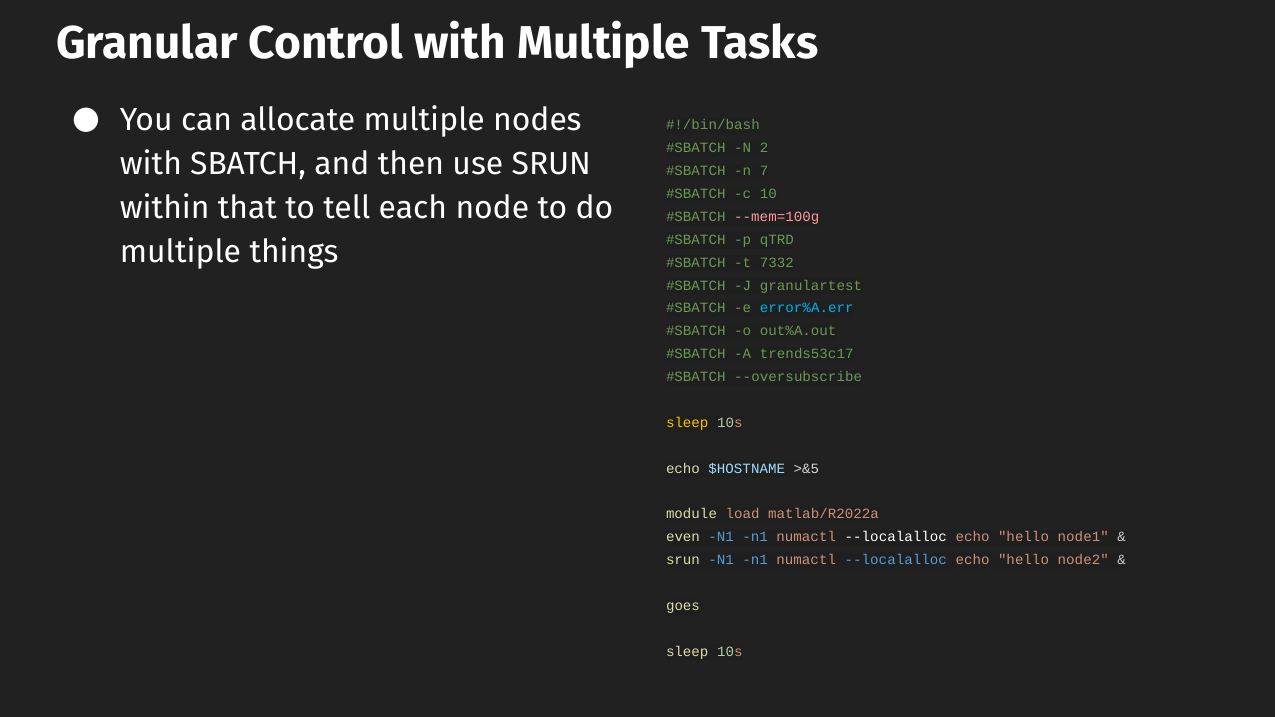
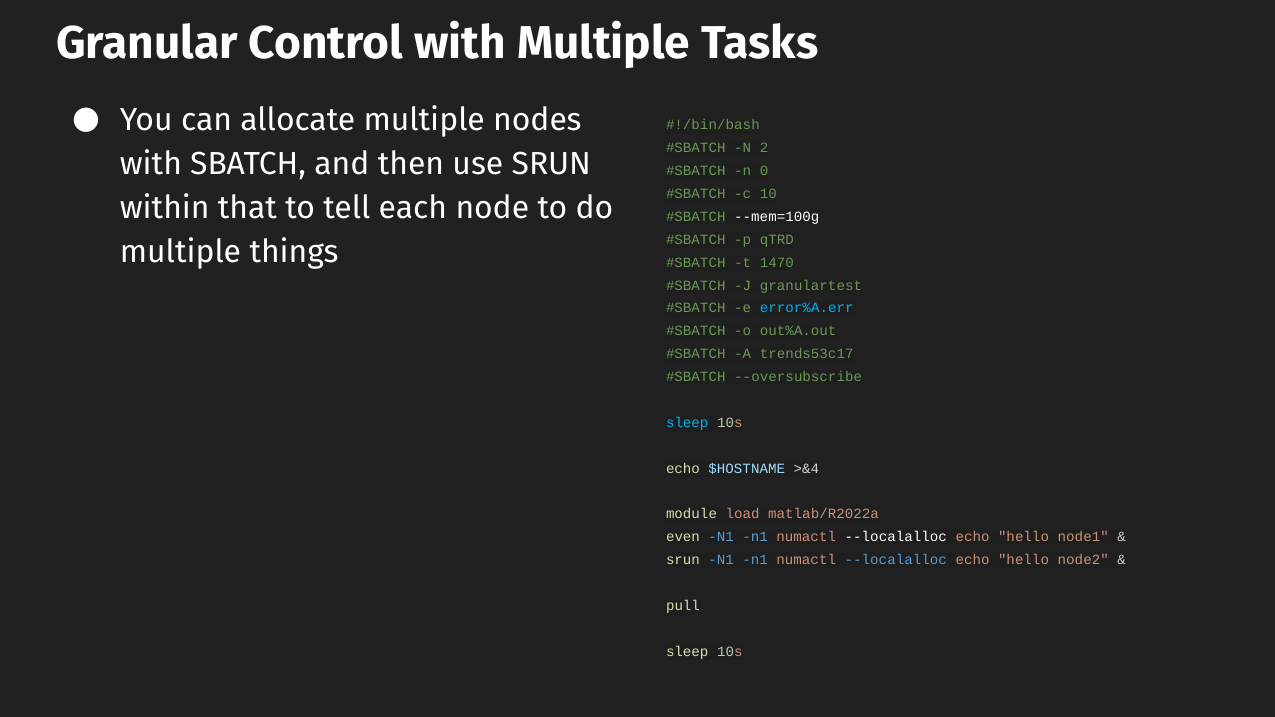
7: 7 -> 0 (764, 171)
--mem=100g colour: pink -> white (777, 217)
7332: 7332 -> 1470 (777, 263)
sleep colour: yellow -> light blue (687, 423)
>&5: >&5 -> >&4 (806, 469)
goes: goes -> pull (683, 606)
